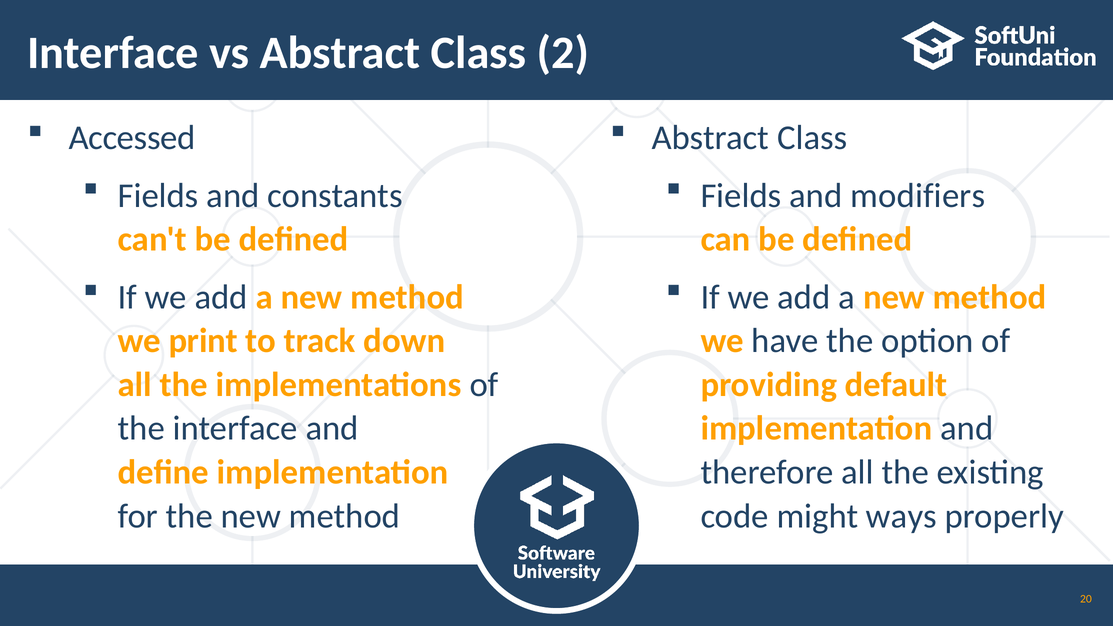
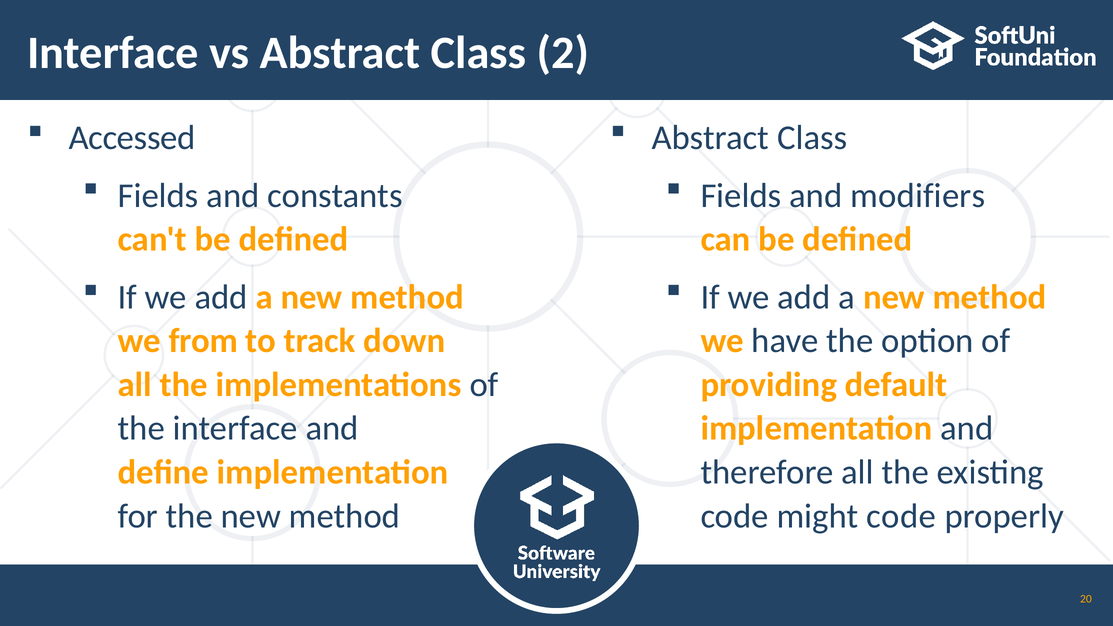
print: print -> from (203, 341)
might ways: ways -> code (901, 516)
